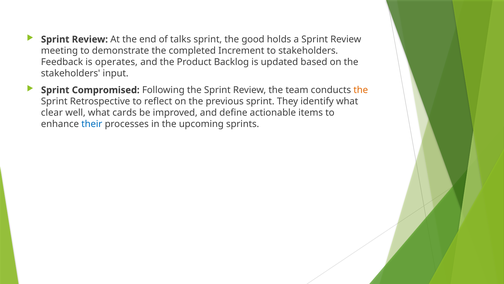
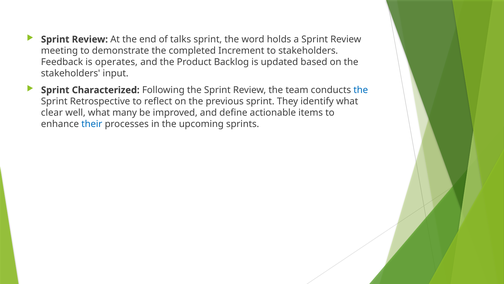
good: good -> word (253, 39)
Compromised: Compromised -> Characterized (106, 90)
the colour: orange -> blue (361, 90)
cards: cards -> many (125, 113)
